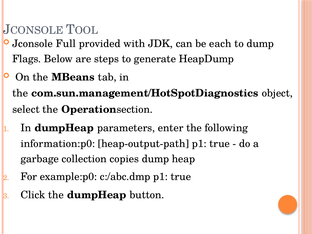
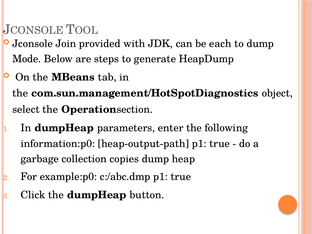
Full: Full -> Join (66, 44)
Flags: Flags -> Mode (27, 59)
